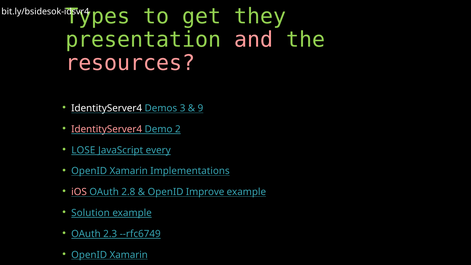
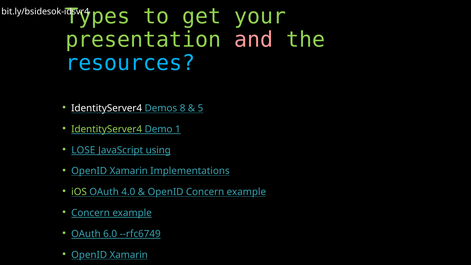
they: they -> your (260, 16)
resources colour: pink -> light blue (130, 63)
3: 3 -> 8 (183, 108)
9: 9 -> 5 (200, 108)
IdentityServer4 colour: pink -> light green (107, 129)
2: 2 -> 1 (178, 129)
every: every -> using (158, 150)
iOS colour: pink -> light green (79, 192)
2.8: 2.8 -> 4.0 (128, 192)
OpenID Improve: Improve -> Concern (205, 192)
Solution: Solution -> Concern (91, 213)
2.3: 2.3 -> 6.0 (110, 234)
